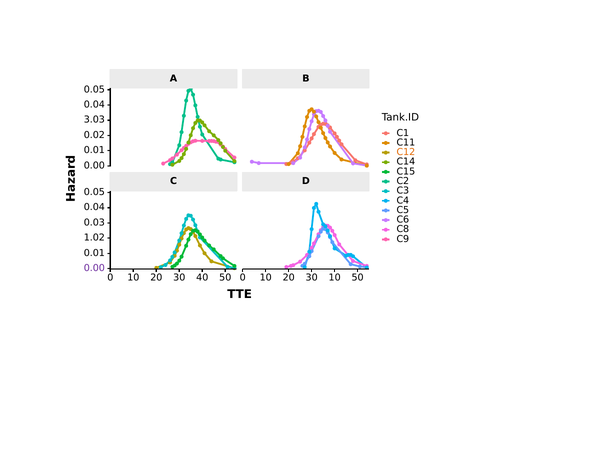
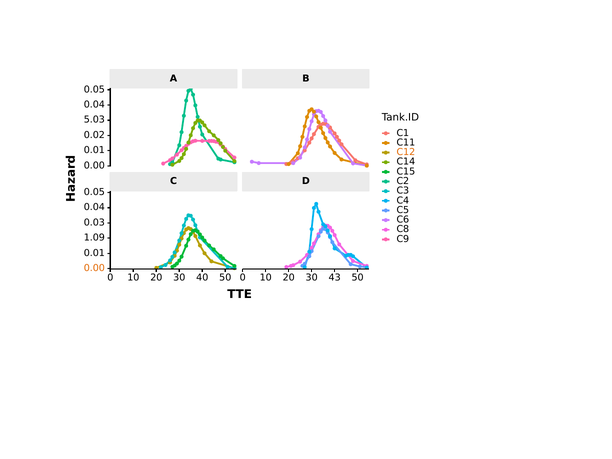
3.03: 3.03 -> 5.03 (94, 120)
1.02: 1.02 -> 1.09 (94, 238)
0.00 colour: purple -> orange (94, 268)
30 10: 10 -> 43 (335, 278)
